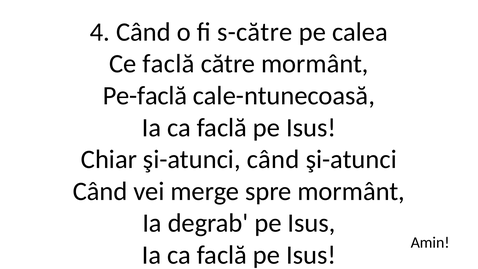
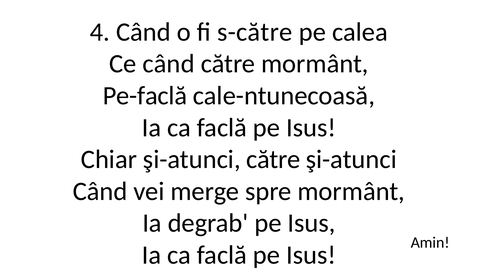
Ce faclă: faclă -> când (169, 64)
Chiar şi-atunci când: când -> către (273, 159)
